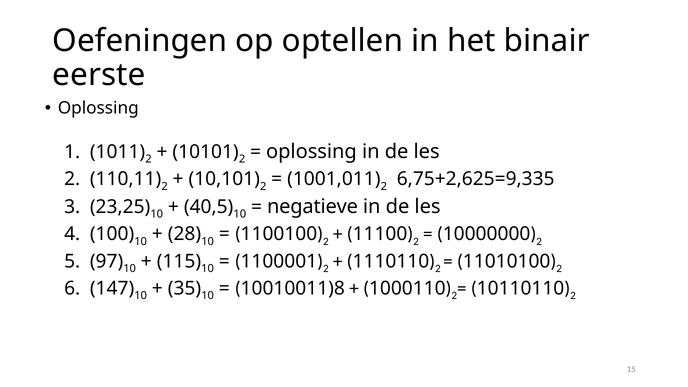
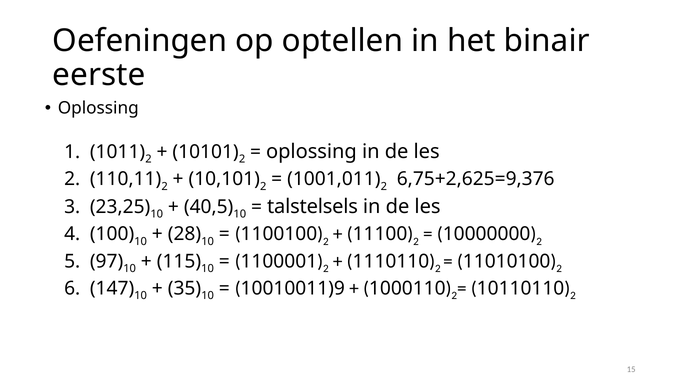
6,75+2,625=9,335: 6,75+2,625=9,335 -> 6,75+2,625=9,376 (476, 179)
negatieve: negatieve -> talstelsels (312, 207)
10010011)8: 10010011)8 -> 10010011)9 (293, 288)
